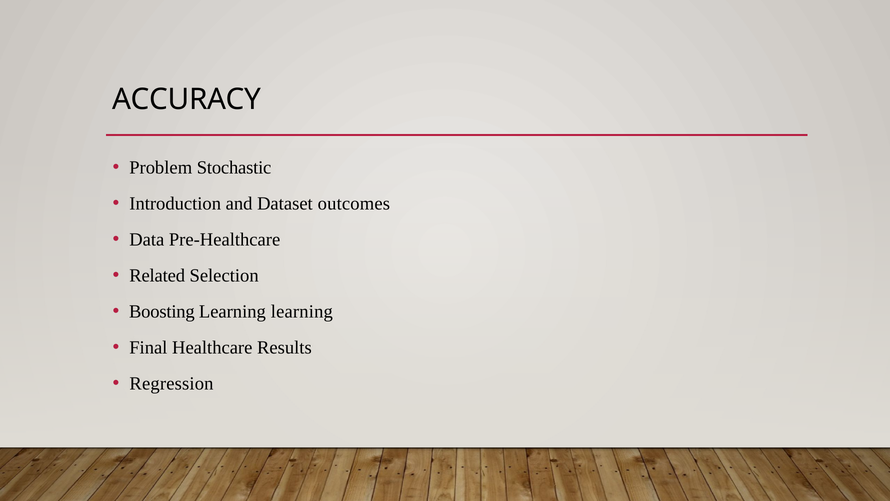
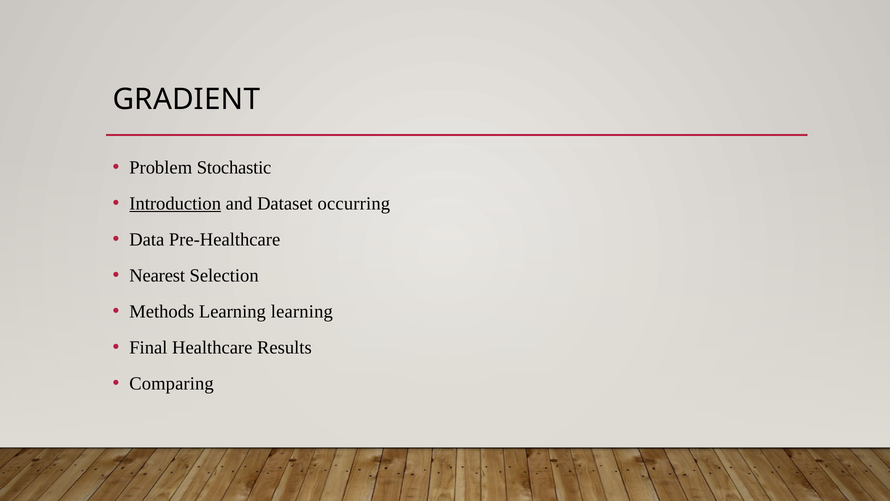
ACCURACY: ACCURACY -> GRADIENT (186, 99)
Introduction underline: none -> present (175, 203)
outcomes: outcomes -> occurring (354, 203)
Related: Related -> Nearest (157, 275)
Boosting: Boosting -> Methods (162, 311)
Regression: Regression -> Comparing (172, 383)
